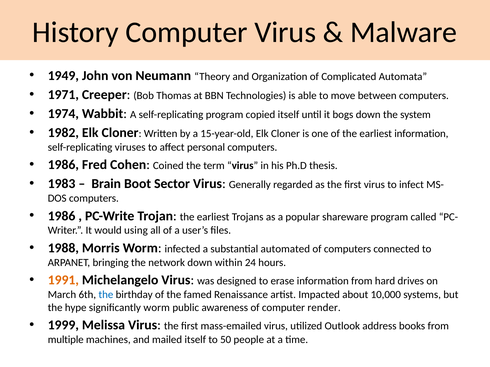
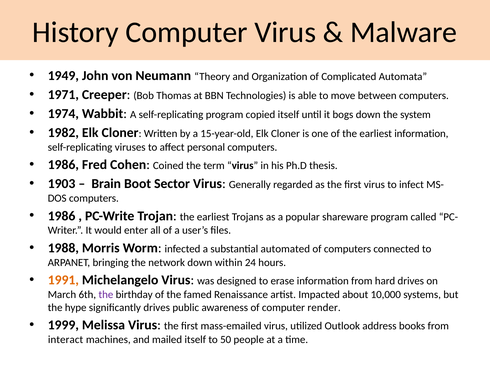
1983: 1983 -> 1903 (62, 184)
using: using -> enter (136, 231)
the colour: blue -> purple (106, 295)
significantly worm: worm -> drives (157, 308)
multiple: multiple -> interact (66, 340)
